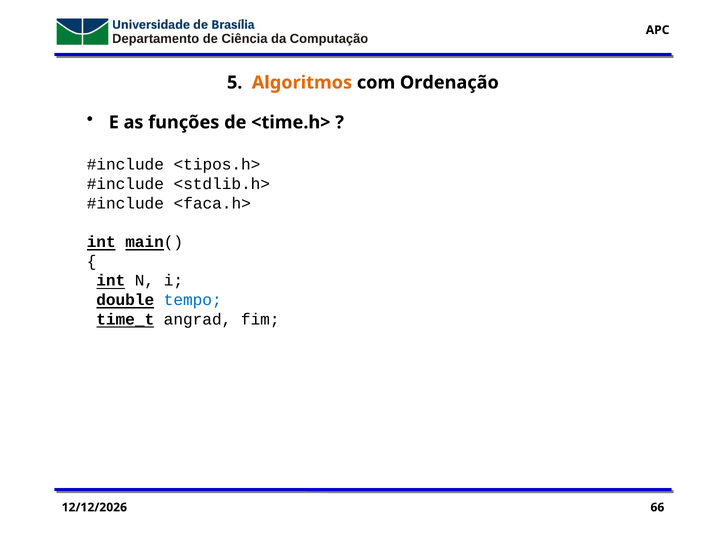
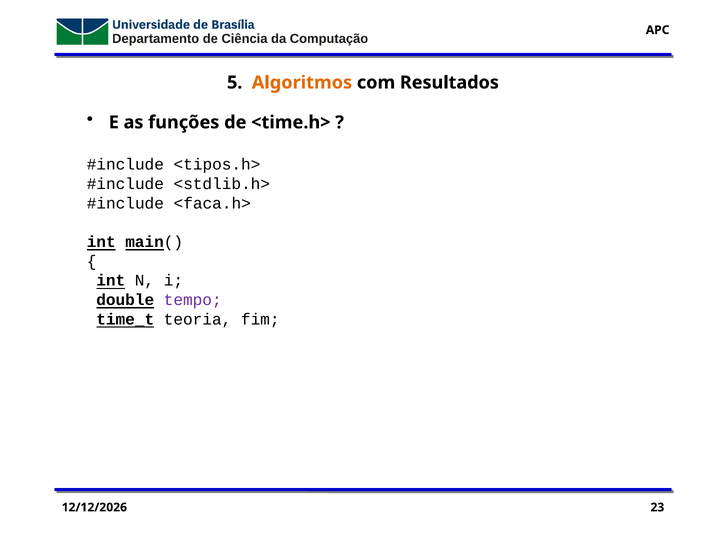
Ordenação: Ordenação -> Resultados (449, 83)
tempo colour: blue -> purple (193, 300)
angrad: angrad -> teoria (198, 319)
66: 66 -> 23 (657, 508)
